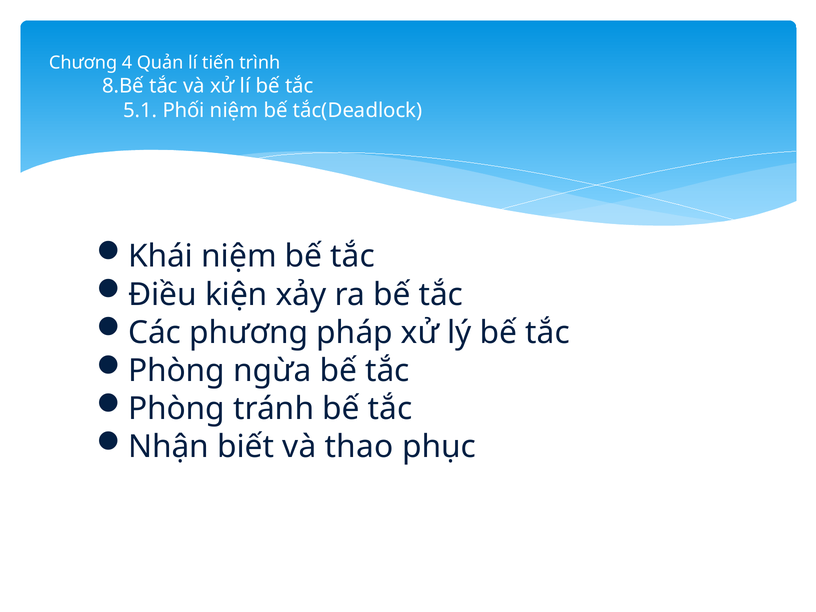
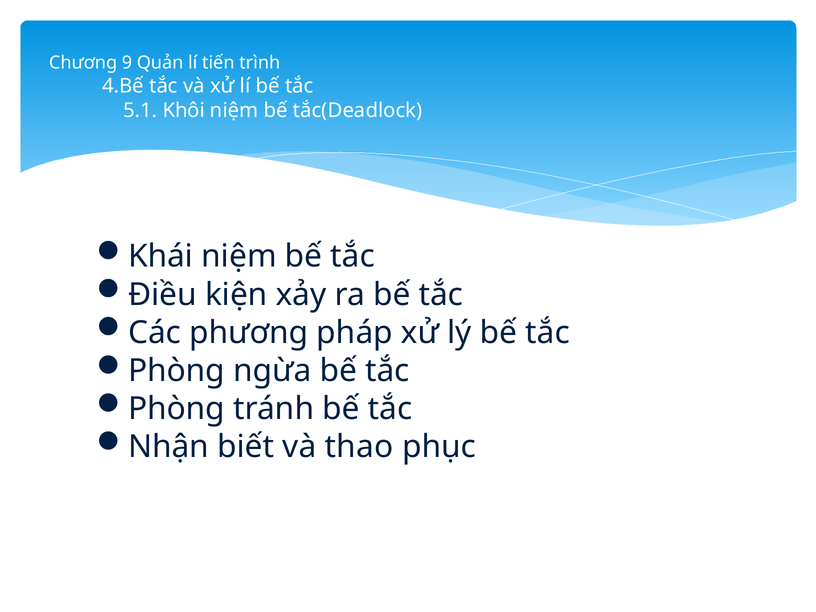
4: 4 -> 9 (127, 63)
8.Bế: 8.Bế -> 4.Bế (123, 86)
Phối: Phối -> Khôi (184, 111)
